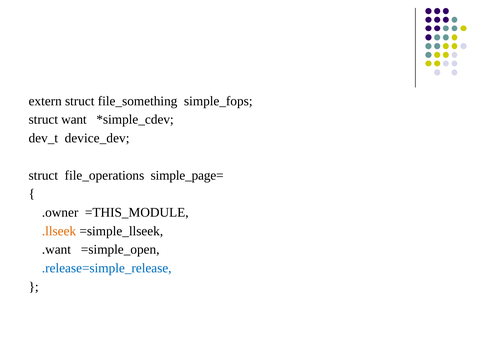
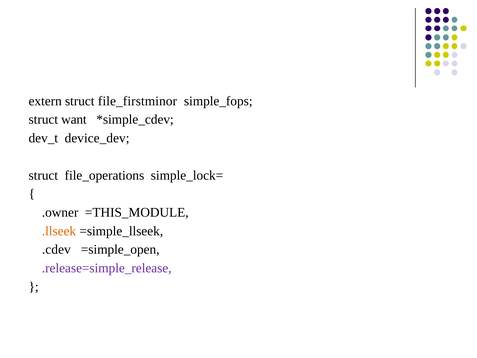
file_something: file_something -> file_firstminor (138, 101)
simple_page=: simple_page= -> simple_lock= (187, 175)
.want: .want -> .cdev (56, 249)
.release=simple_release colour: blue -> purple (107, 268)
